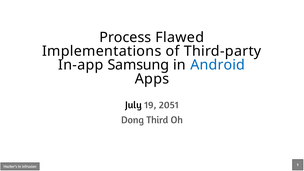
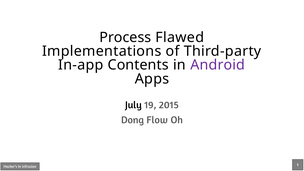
Samsung: Samsung -> Contents (138, 65)
Android colour: blue -> purple (218, 65)
2051: 2051 -> 2015 (169, 105)
Third: Third -> Flow (157, 120)
